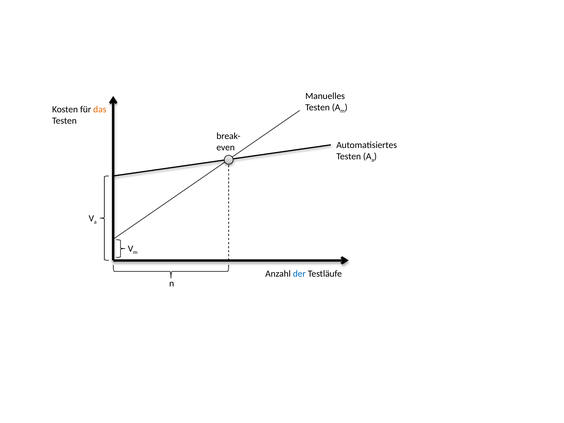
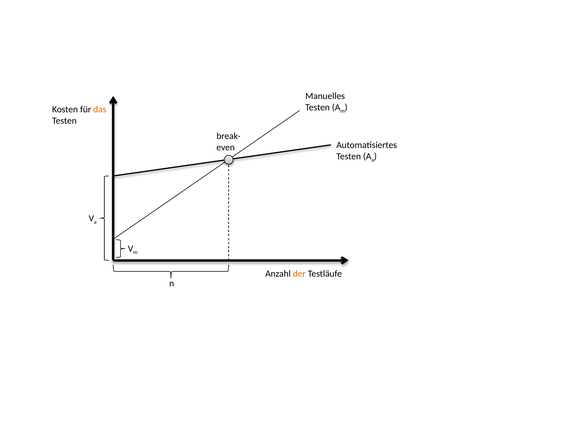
der colour: blue -> orange (299, 274)
